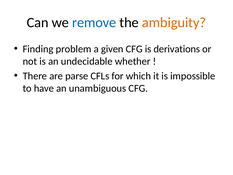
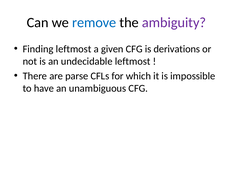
ambiguity colour: orange -> purple (174, 23)
Finding problem: problem -> leftmost (74, 49)
undecidable whether: whether -> leftmost (133, 61)
